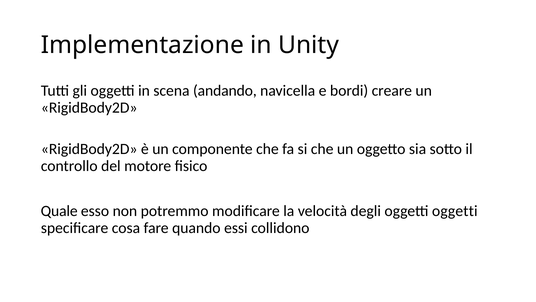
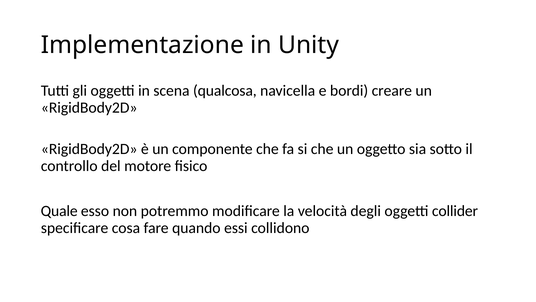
andando: andando -> qualcosa (225, 91)
oggetti oggetti: oggetti -> collider (455, 211)
